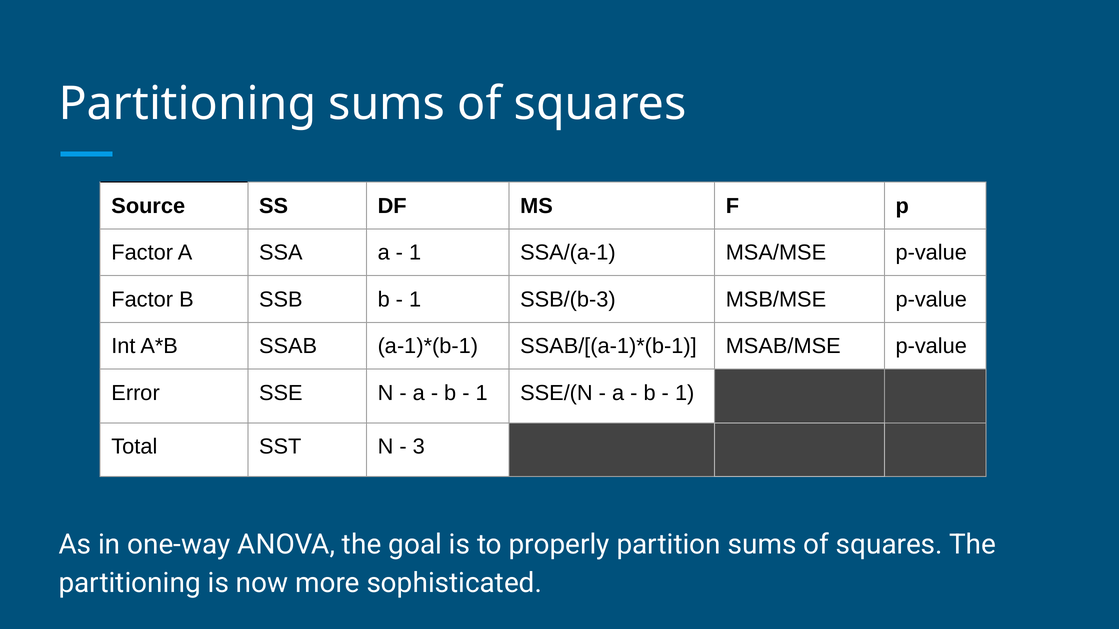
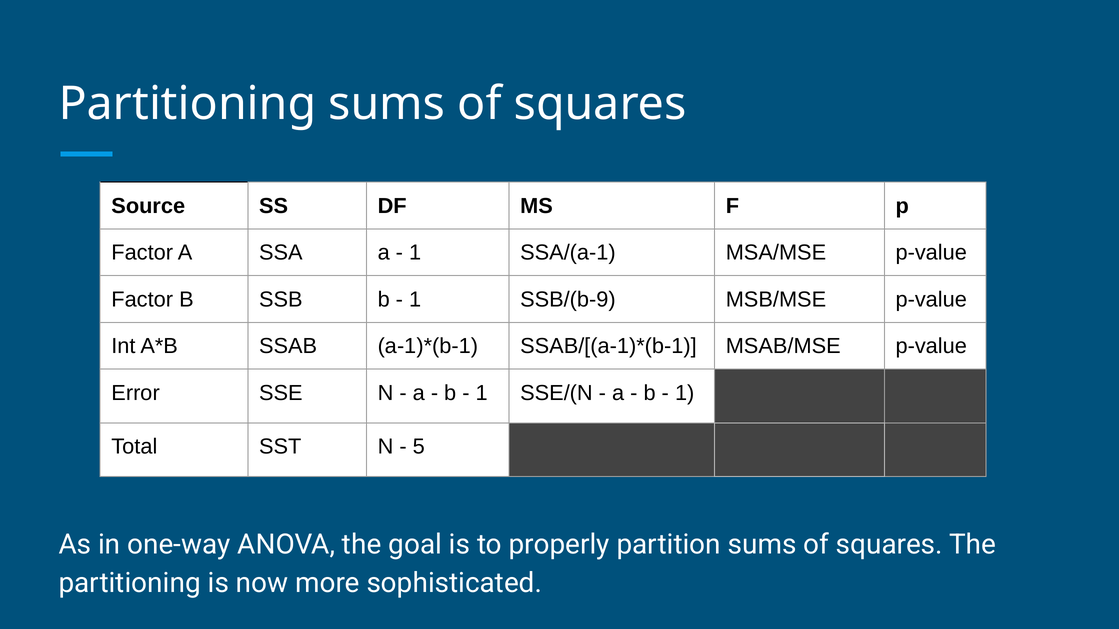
SSB/(b-3: SSB/(b-3 -> SSB/(b-9 (568, 300)
3: 3 -> 5 (419, 447)
